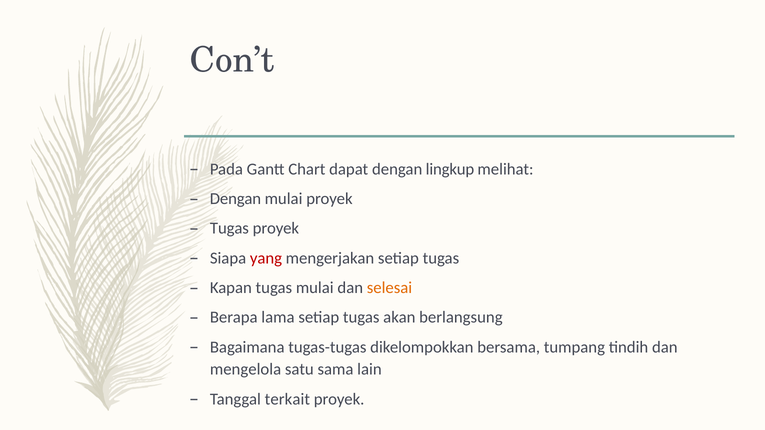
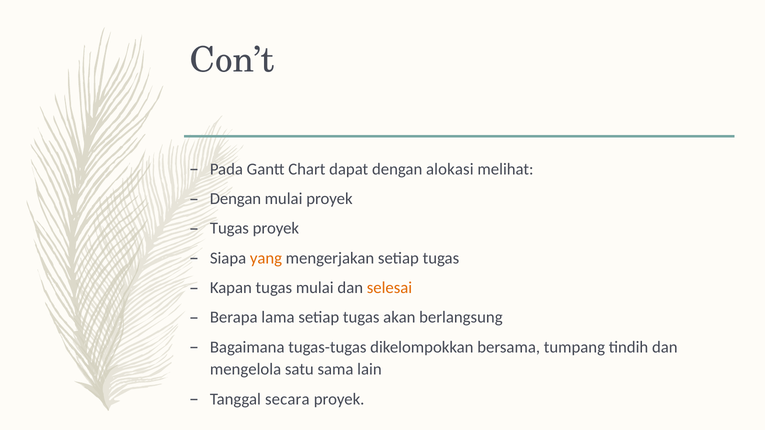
lingkup: lingkup -> alokasi (450, 169)
yang colour: red -> orange (266, 258)
terkait: terkait -> secara (287, 399)
